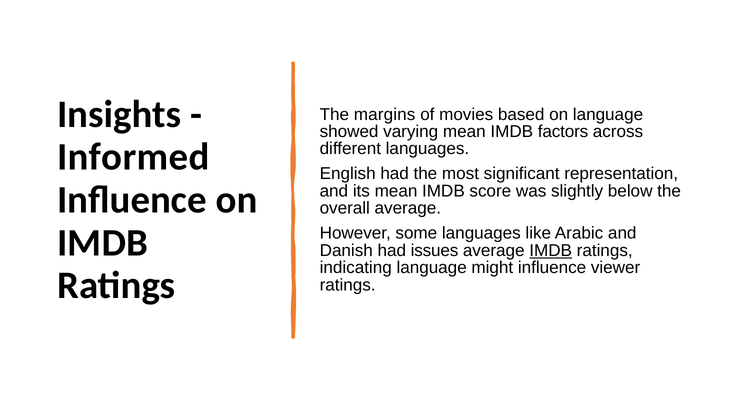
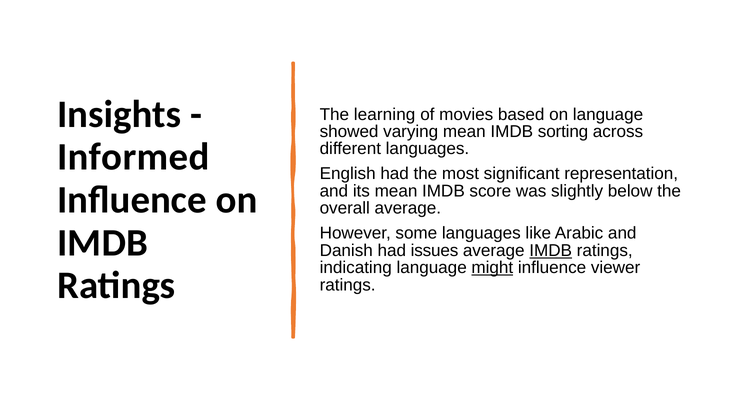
margins: margins -> learning (385, 114)
factors: factors -> sorting (563, 132)
might underline: none -> present (492, 268)
